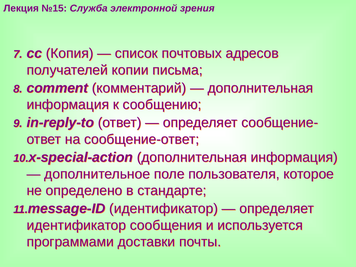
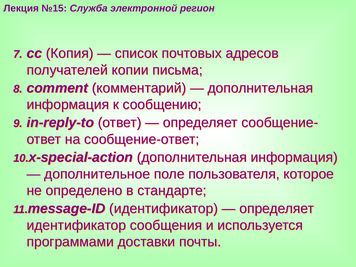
зрения: зрения -> регион (197, 8)
